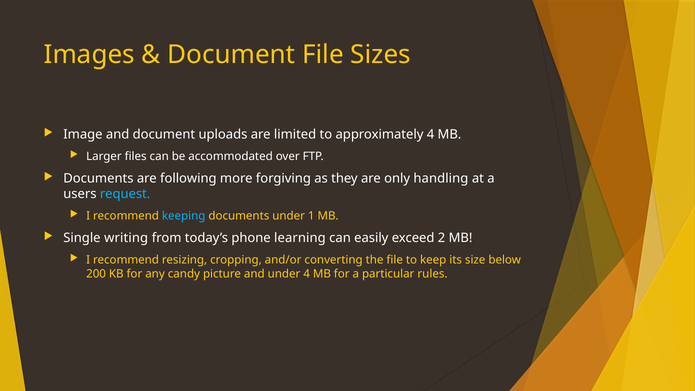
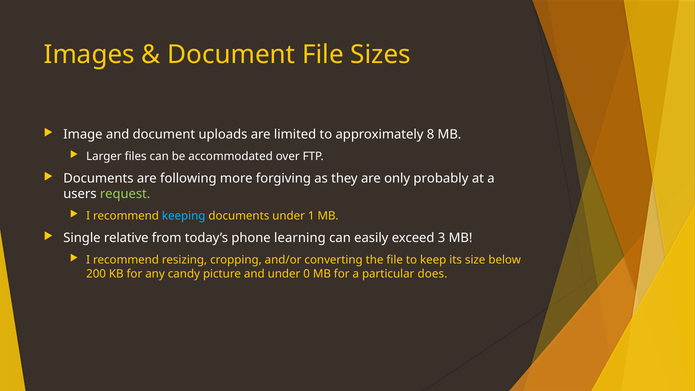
approximately 4: 4 -> 8 (431, 135)
handling: handling -> probably (441, 179)
request colour: light blue -> light green (125, 194)
writing: writing -> relative (126, 238)
2: 2 -> 3 (442, 238)
under 4: 4 -> 0 (307, 274)
rules: rules -> does (432, 274)
